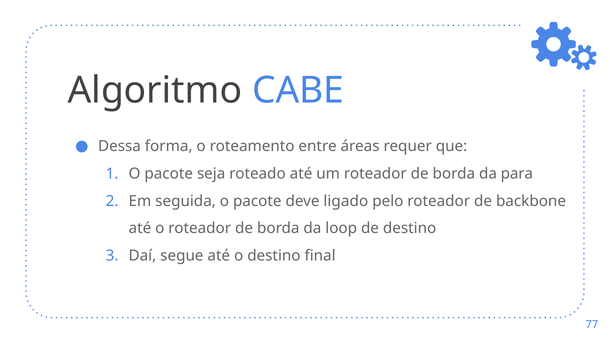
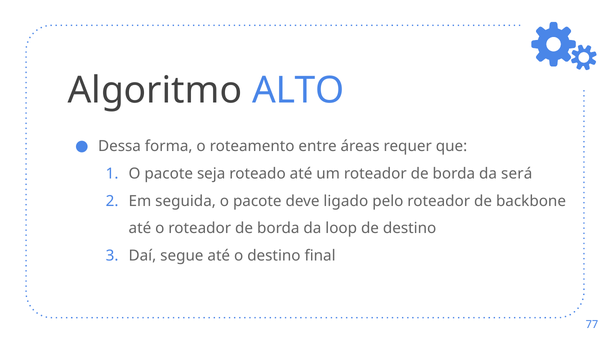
CABE: CABE -> ALTO (298, 91)
para: para -> será (517, 174)
